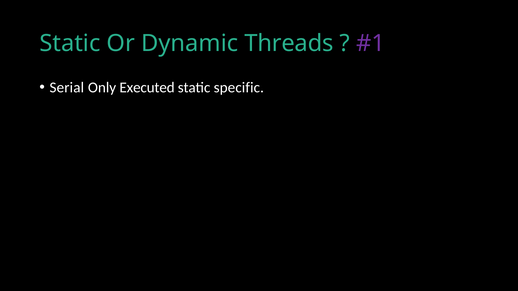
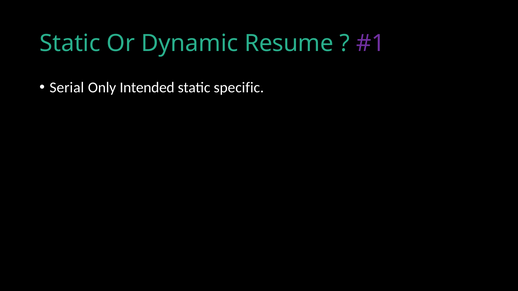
Threads: Threads -> Resume (289, 44)
Executed: Executed -> Intended (147, 88)
